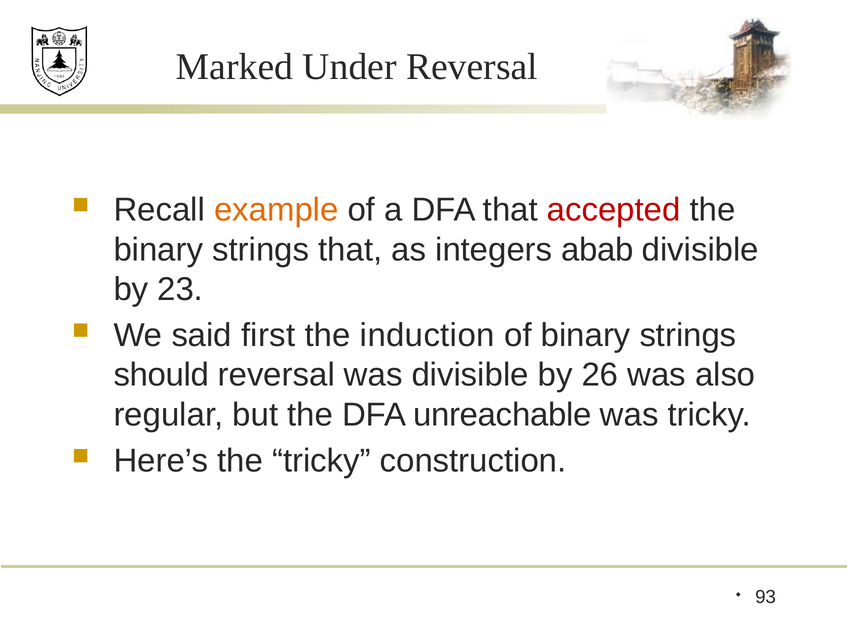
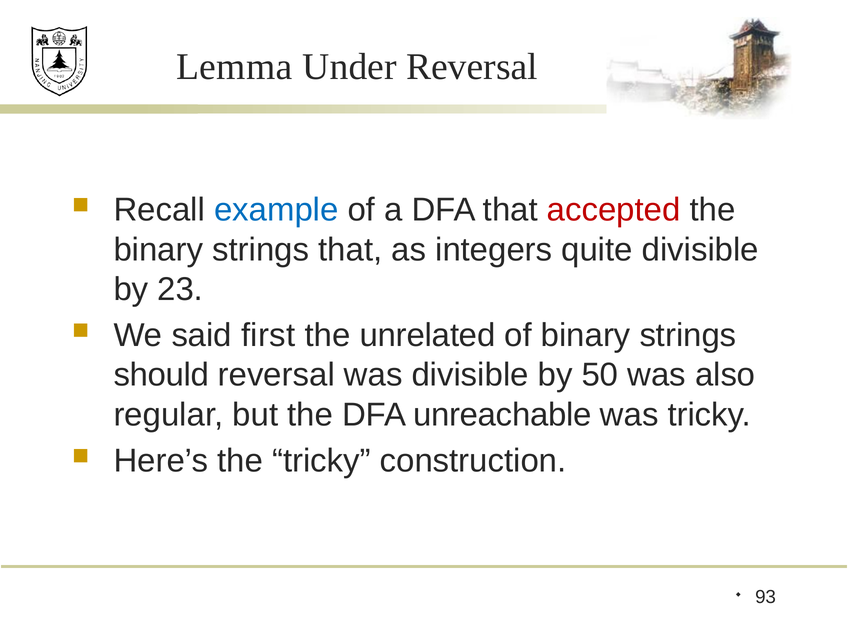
Marked: Marked -> Lemma (234, 67)
example colour: orange -> blue (276, 210)
abab: abab -> quite (597, 250)
induction: induction -> unrelated (428, 335)
26: 26 -> 50 (600, 375)
